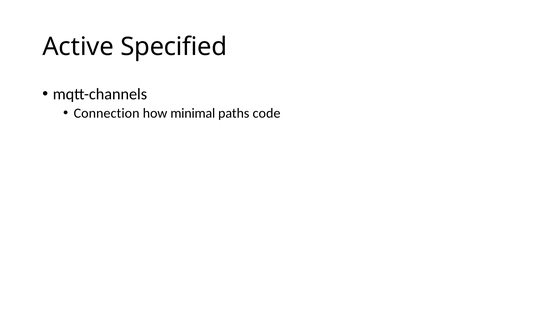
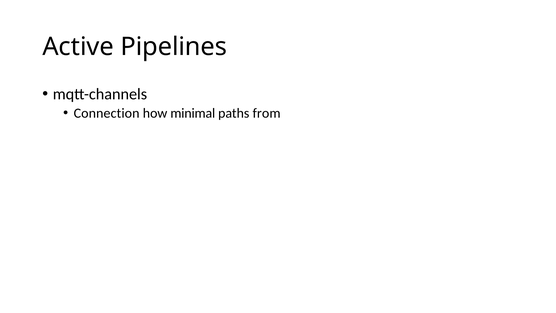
Specified: Specified -> Pipelines (174, 47)
code: code -> from (267, 113)
